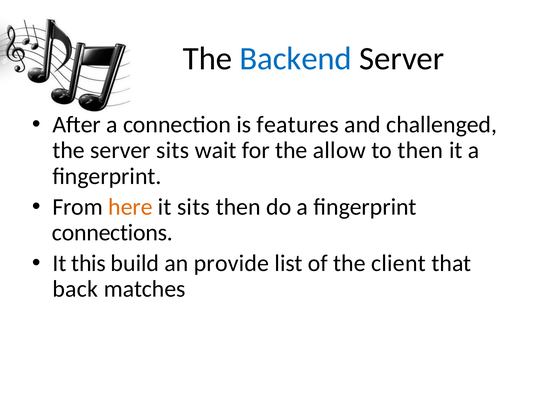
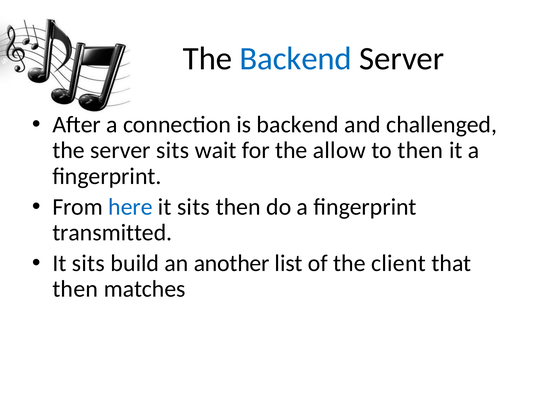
is features: features -> backend (298, 125)
here colour: orange -> blue (130, 207)
connections: connections -> transmitted (112, 232)
this: this -> sits (88, 263)
provide: provide -> another (232, 263)
back: back -> then (75, 289)
